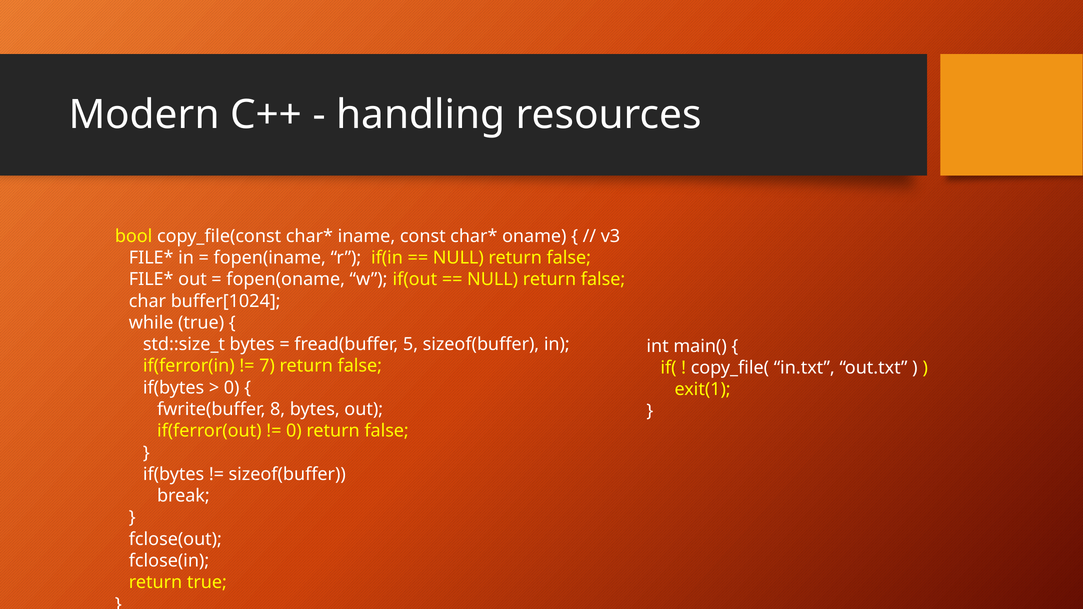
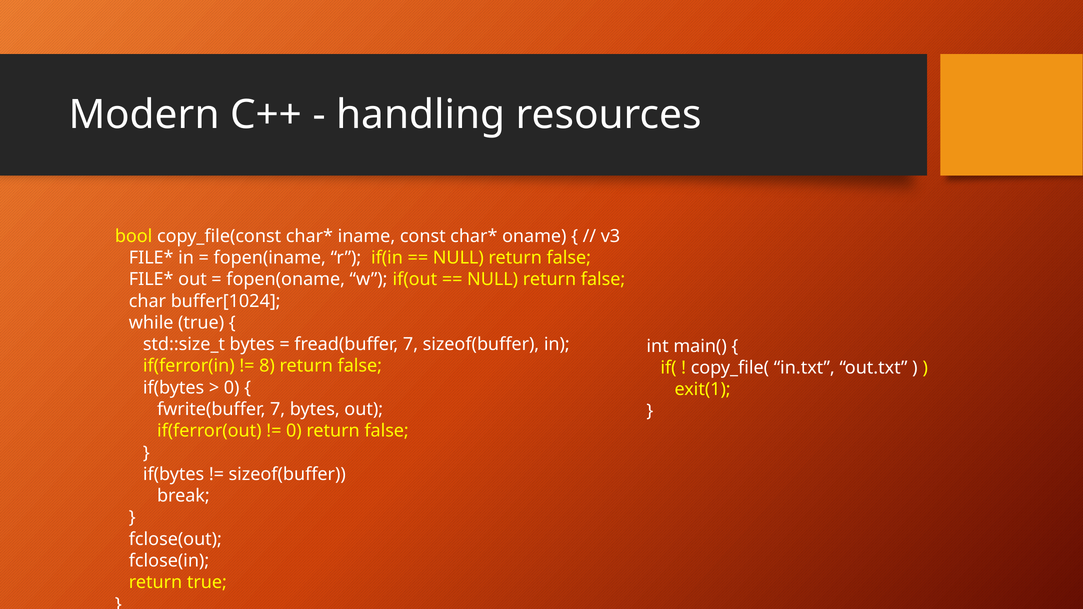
fread(buffer 5: 5 -> 7 (411, 344)
7: 7 -> 8 (267, 366)
fwrite(buffer 8: 8 -> 7 (278, 409)
